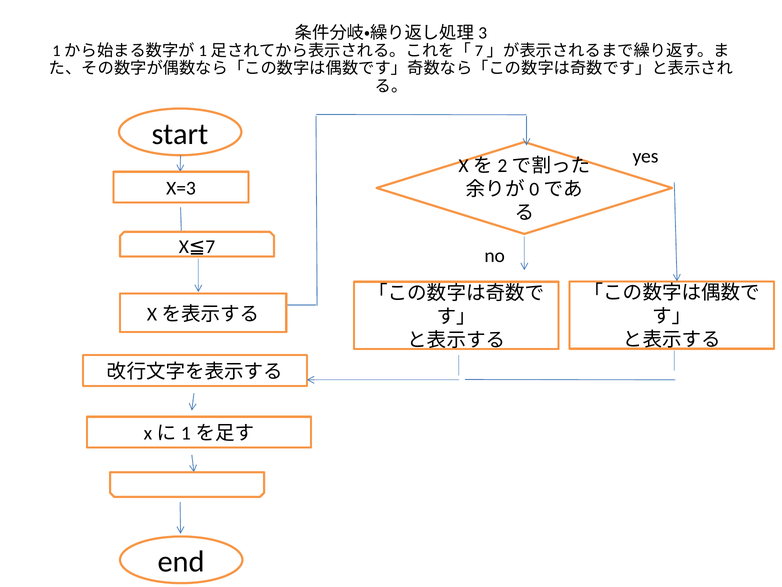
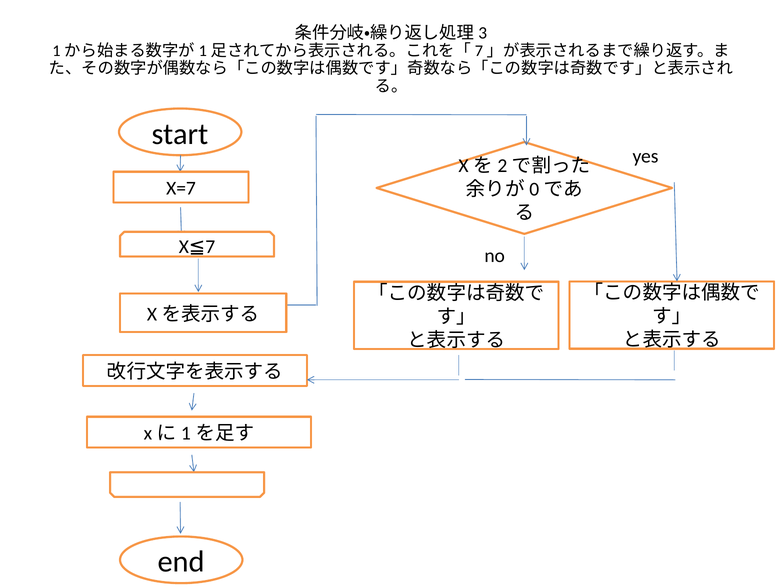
X=3: X=3 -> X=7 (181, 188)
